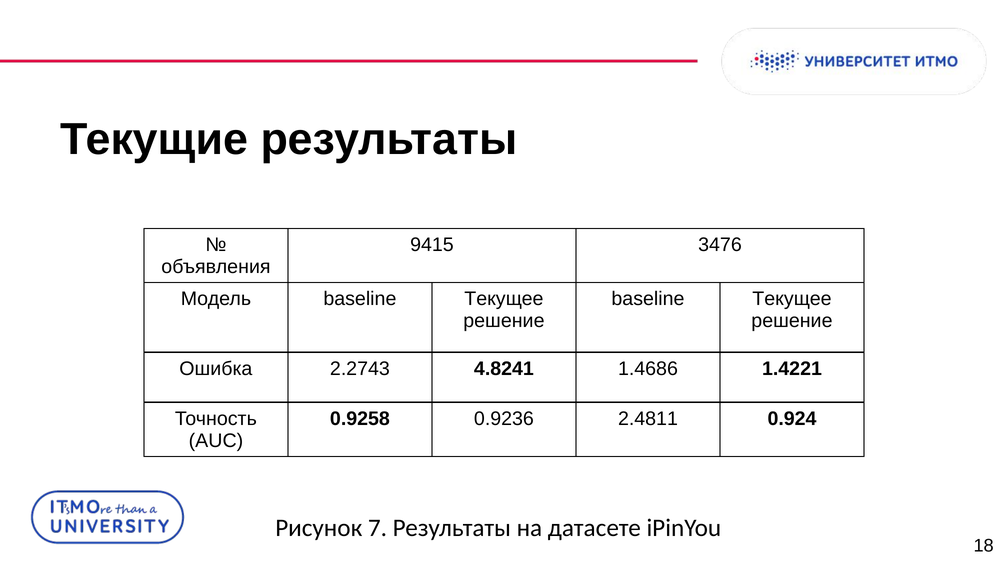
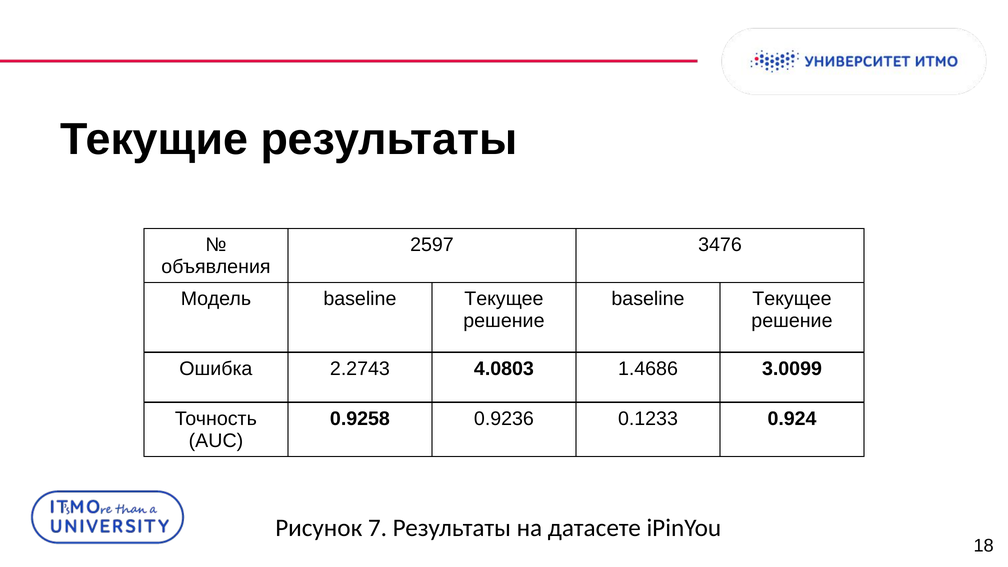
9415: 9415 -> 2597 (432, 245)
4.8241: 4.8241 -> 4.0803 (504, 369)
1.4221: 1.4221 -> 3.0099 (792, 369)
2.4811: 2.4811 -> 0.1233 (648, 419)
